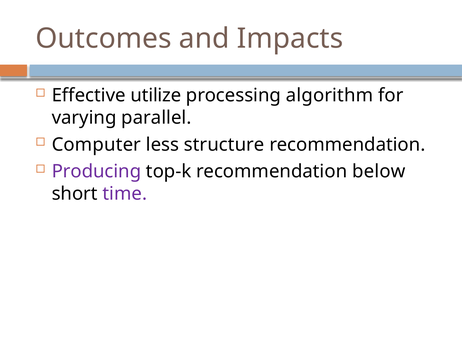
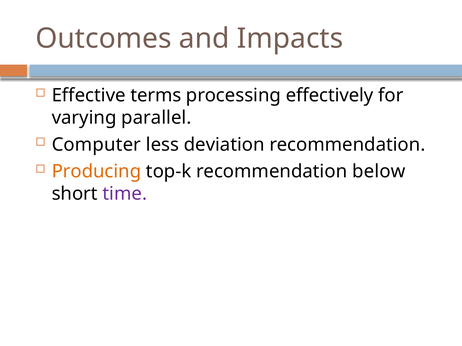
utilize: utilize -> terms (156, 96)
algorithm: algorithm -> effectively (330, 96)
structure: structure -> deviation (224, 145)
Producing colour: purple -> orange (96, 172)
